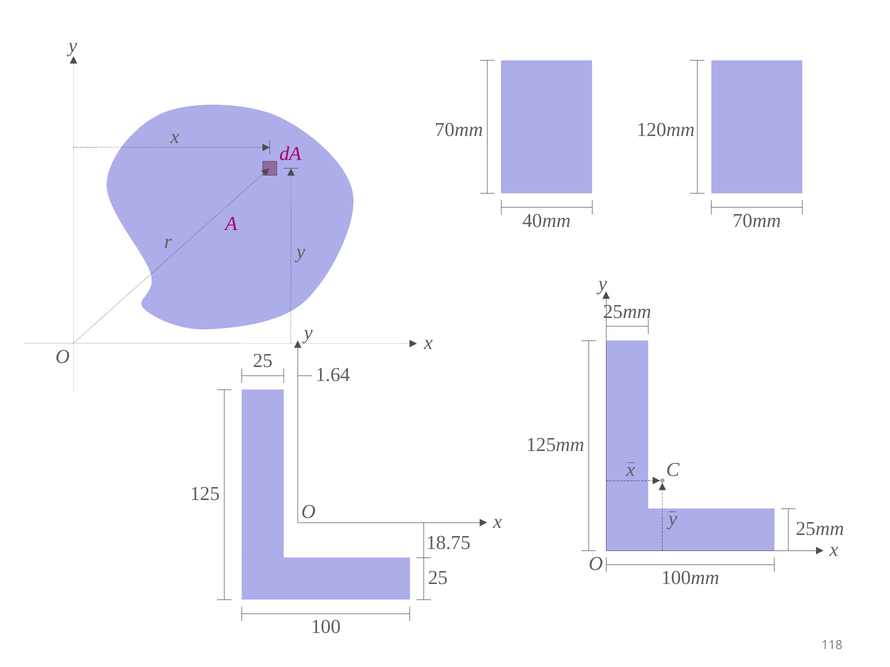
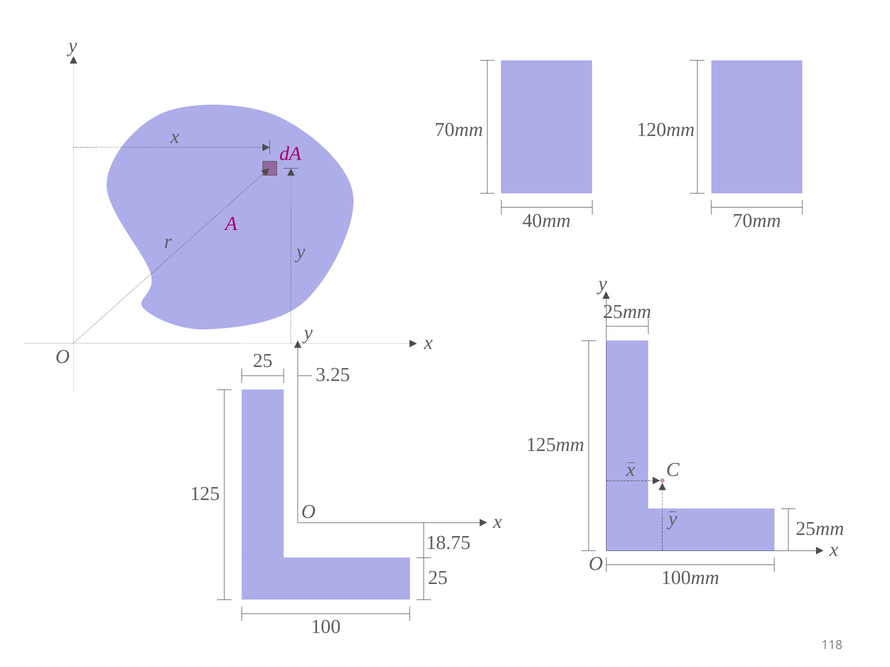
1.64: 1.64 -> 3.25 (333, 375)
